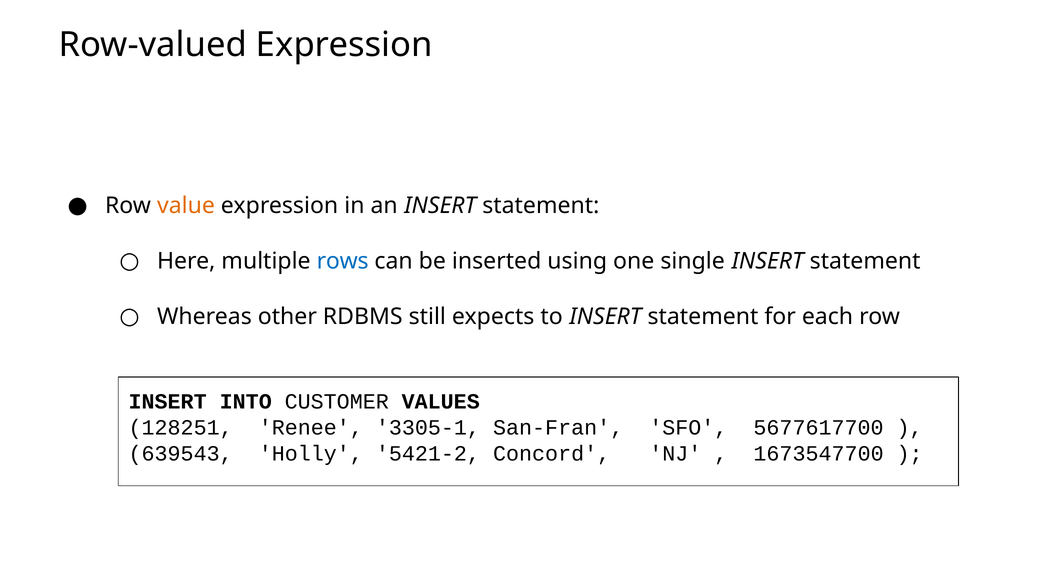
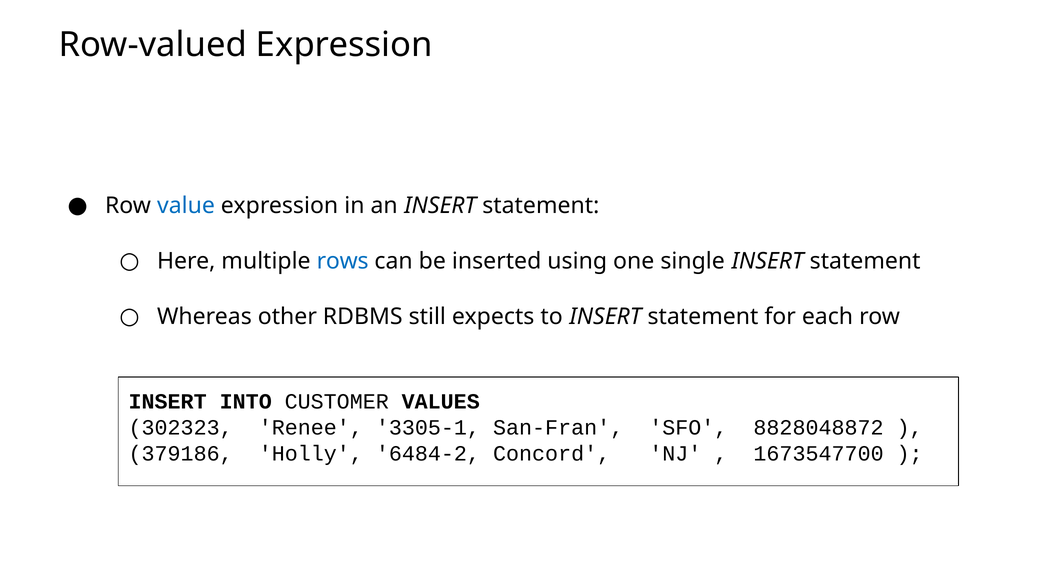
value colour: orange -> blue (186, 205)
128251: 128251 -> 302323 (181, 427)
5677617700: 5677617700 -> 8828048872 (819, 427)
639543: 639543 -> 379186 (181, 453)
5421-2: 5421-2 -> 6484-2 (428, 453)
